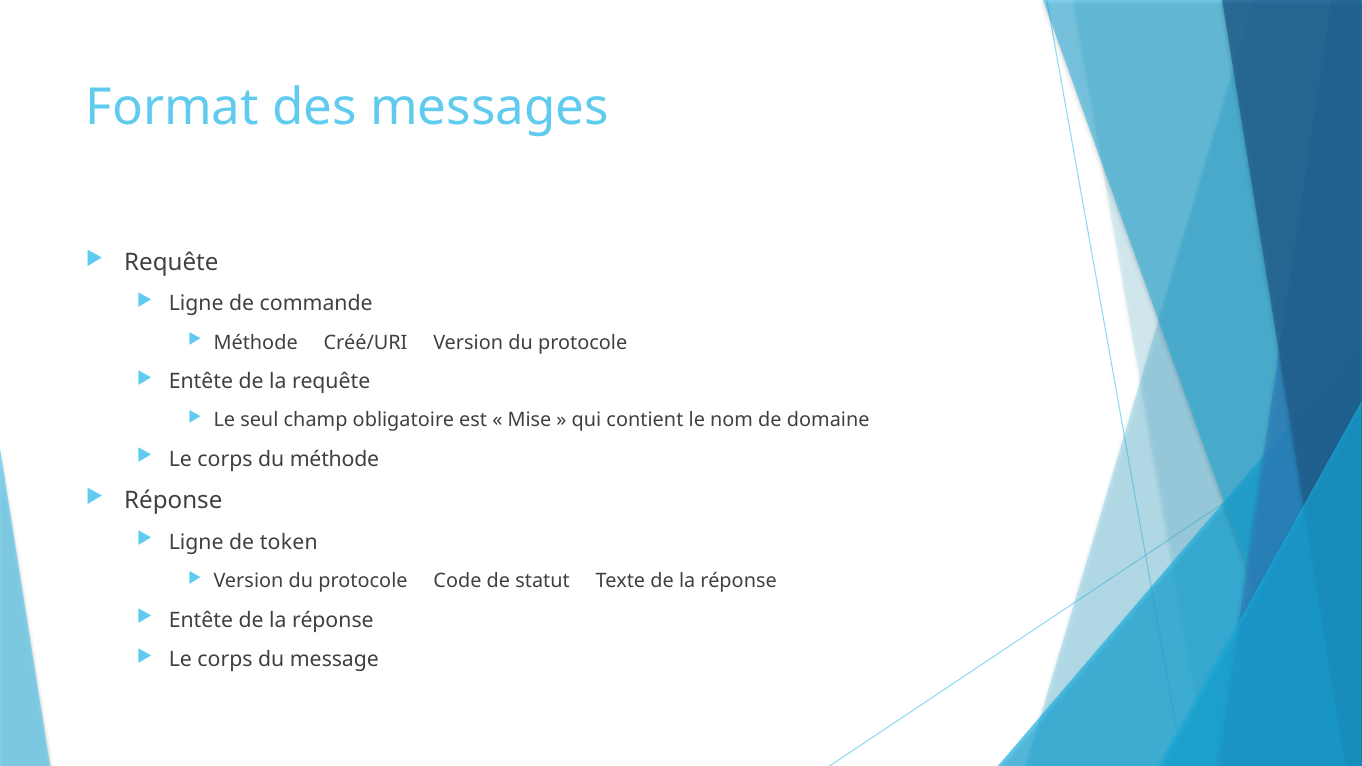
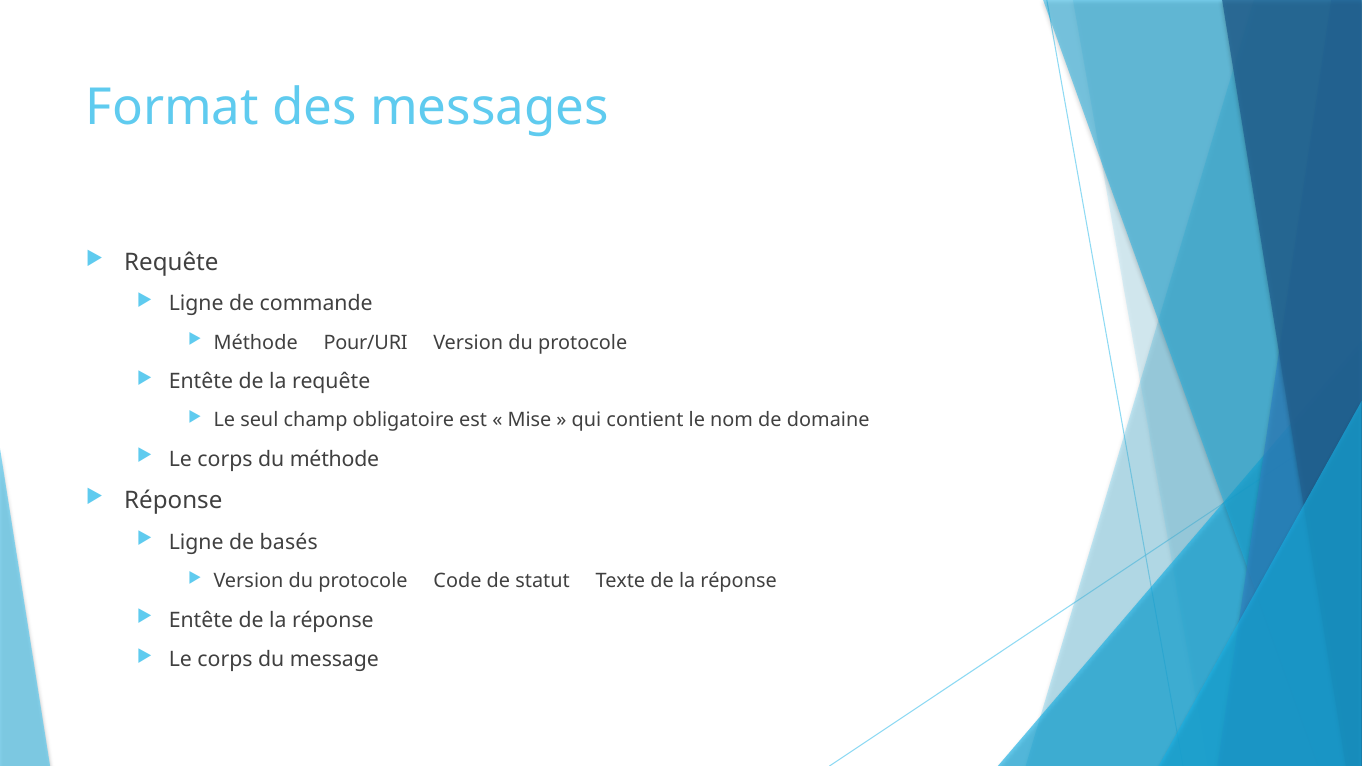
Créé/URI: Créé/URI -> Pour/URI (366, 343)
token: token -> basés (289, 542)
